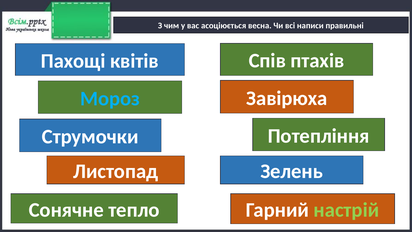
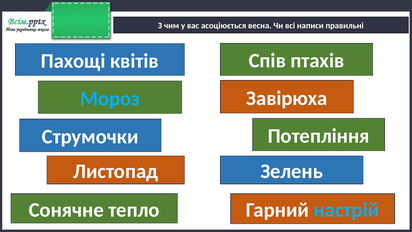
настрій colour: light green -> light blue (346, 210)
